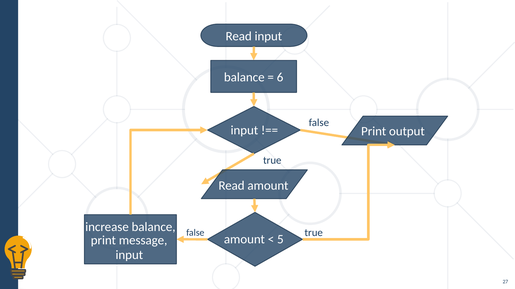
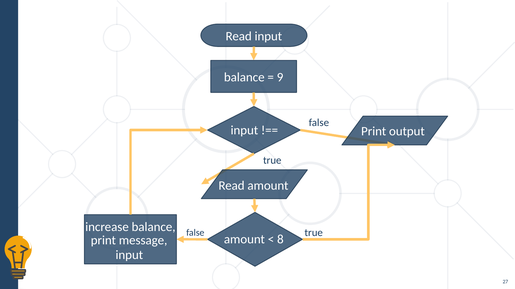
6: 6 -> 9 (280, 77)
5: 5 -> 8 (280, 240)
